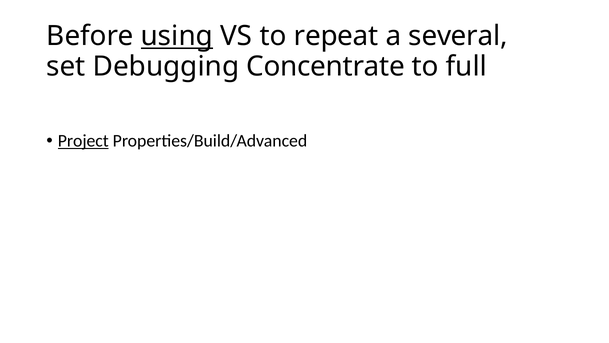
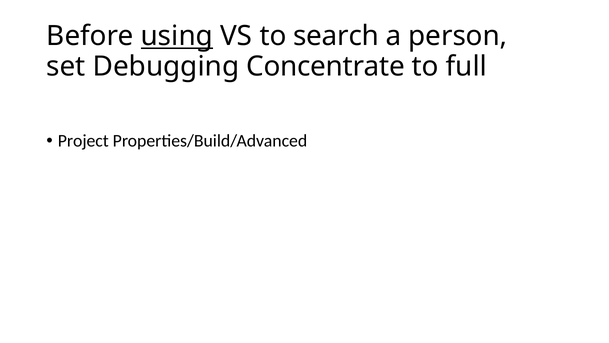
repeat: repeat -> search (336, 36)
several: several -> person (458, 36)
Project underline: present -> none (83, 141)
